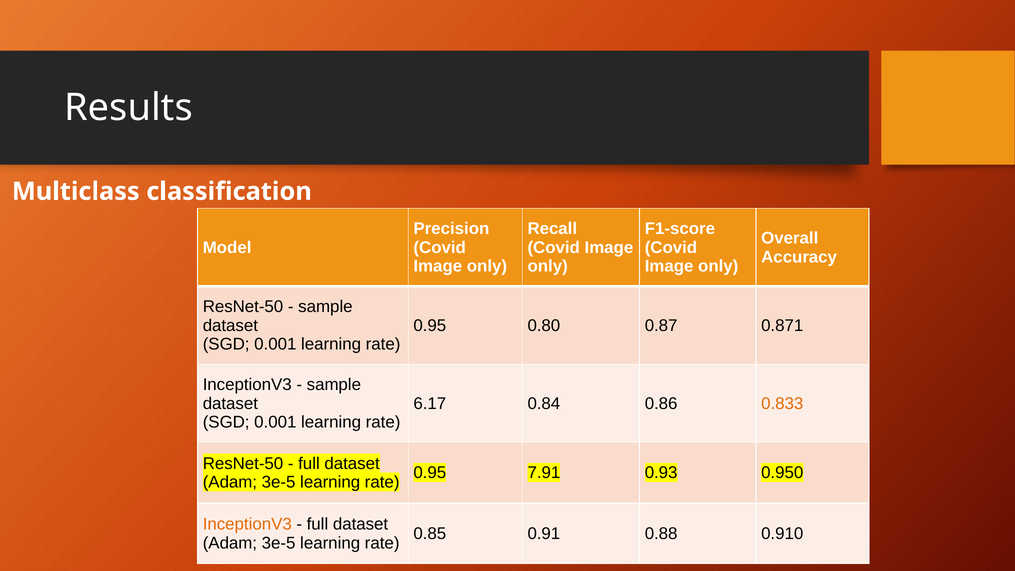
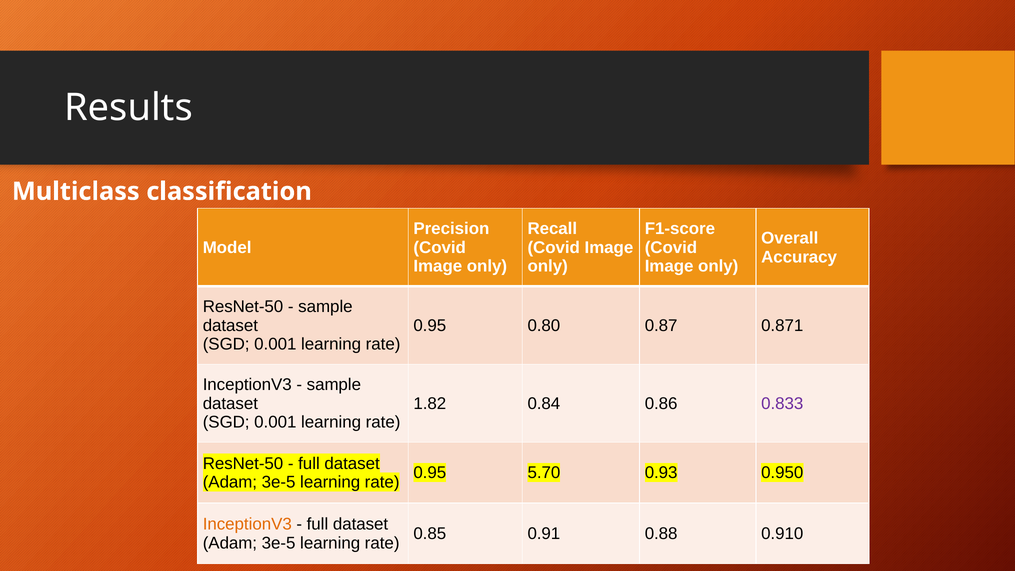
6.17: 6.17 -> 1.82 (430, 403)
0.833 colour: orange -> purple (782, 403)
7.91: 7.91 -> 5.70 (544, 473)
